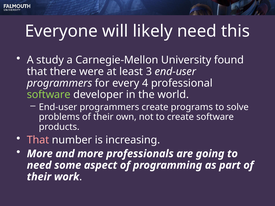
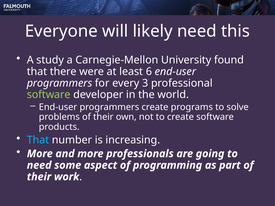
3: 3 -> 6 (149, 72)
4: 4 -> 3 (145, 83)
That colour: pink -> light blue (38, 140)
